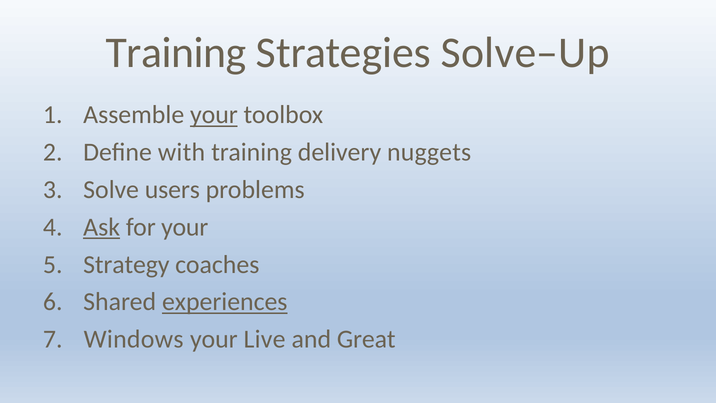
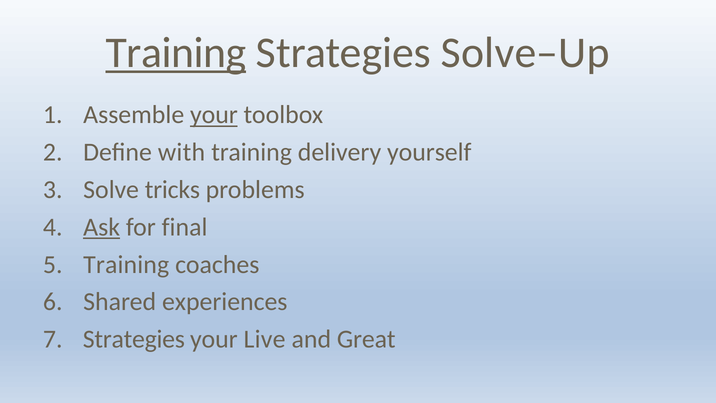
Training underline: none -> present (176, 53)
nuggets: nuggets -> yourself (429, 152)
users: users -> tricks (172, 190)
for your: your -> final (185, 227)
Strategy: Strategy -> Training (126, 264)
experiences underline: present -> none (225, 302)
Windows: Windows -> Strategies (134, 339)
